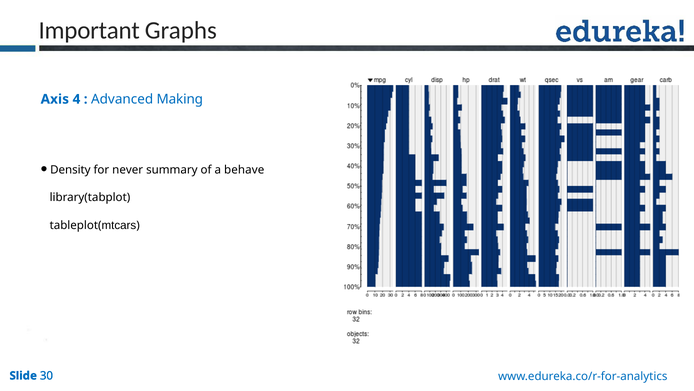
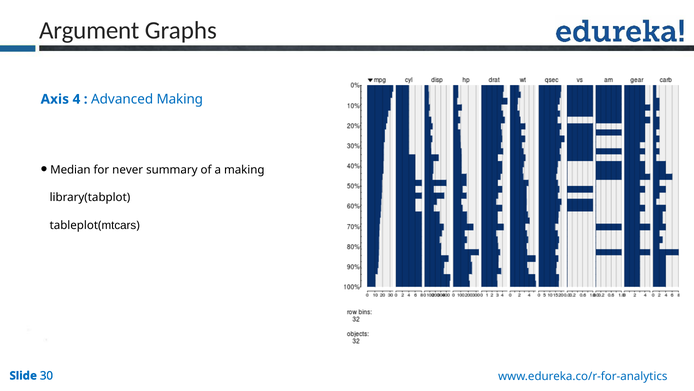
Important: Important -> Argument (89, 30)
Density: Density -> Median (70, 169)
a behave: behave -> making (244, 169)
